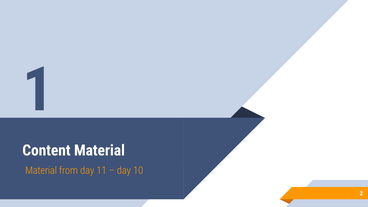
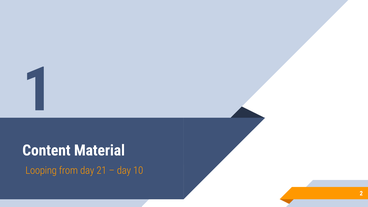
Material: Material -> Looping (41, 171)
11: 11 -> 21 (102, 171)
